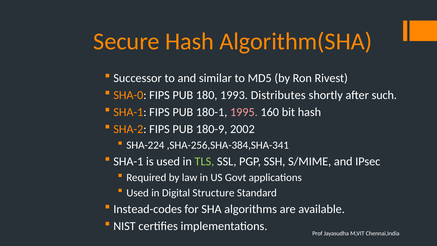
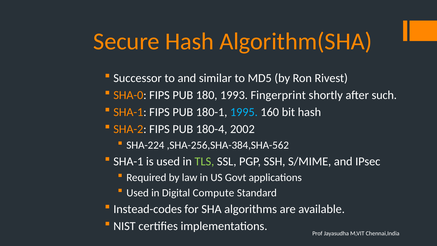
Distributes: Distributes -> Fingerprint (278, 95)
1995 colour: pink -> light blue (244, 112)
180-9: 180-9 -> 180-4 (212, 129)
,SHA-256,SHA-384,SHA-341: ,SHA-256,SHA-384,SHA-341 -> ,SHA-256,SHA-384,SHA-562 (228, 145)
Structure: Structure -> Compute (213, 193)
